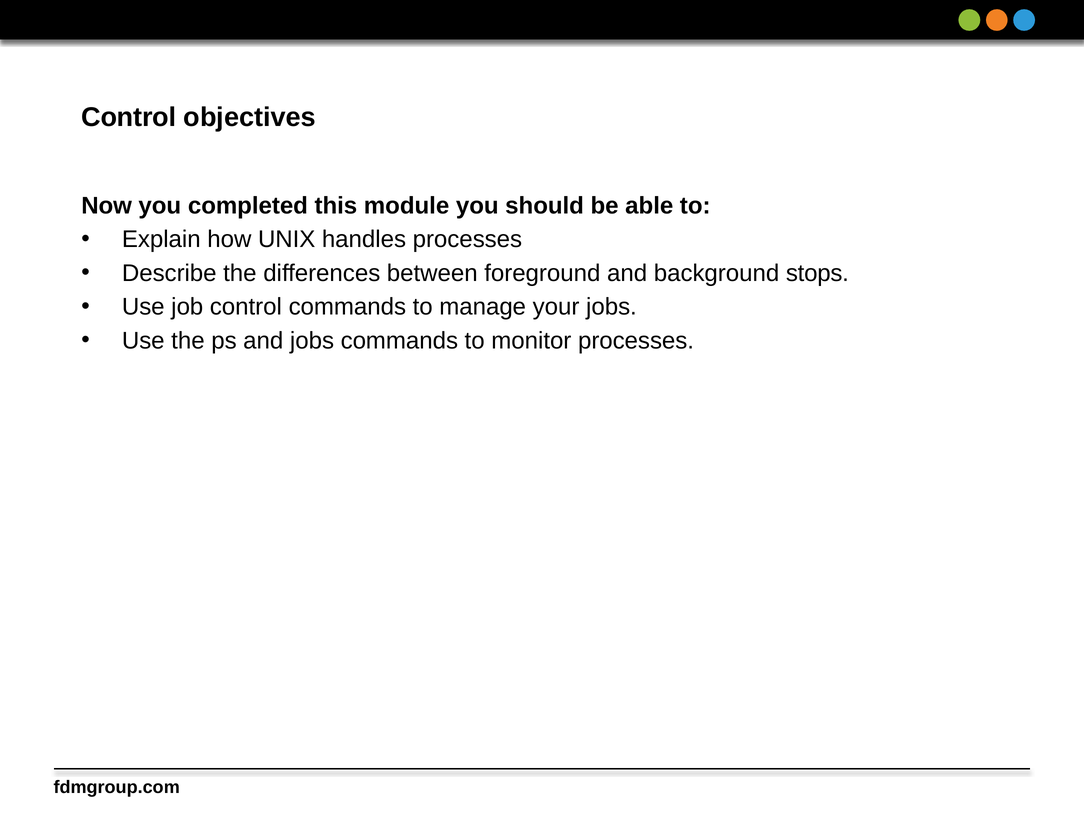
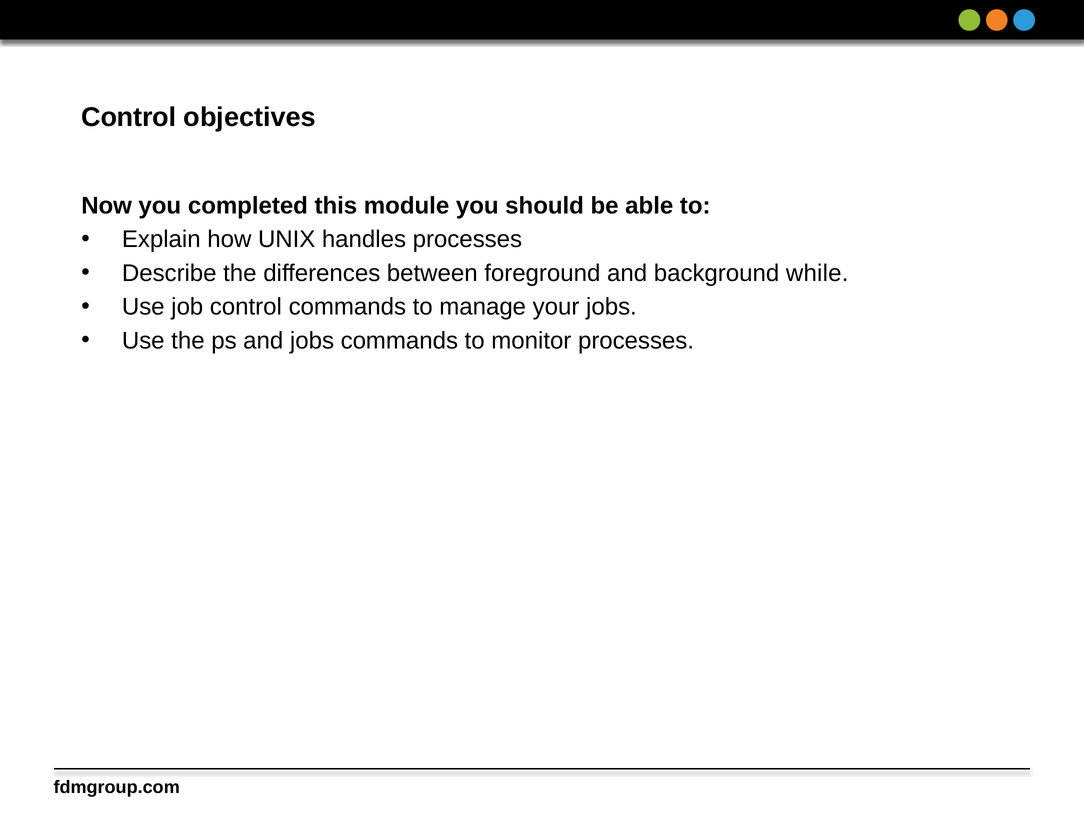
stops: stops -> while (817, 273)
